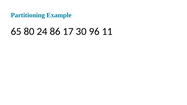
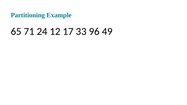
80: 80 -> 71 (29, 32)
86: 86 -> 12 (55, 32)
30: 30 -> 33 (81, 32)
11: 11 -> 49 (107, 32)
